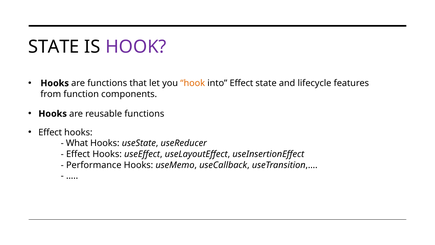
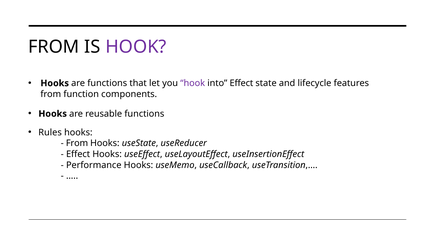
STATE: STATE -> FROM (54, 47)
hook colour: orange -> purple (193, 83)
Effect: Effect -> Rules (50, 132)
What: What -> From (77, 143)
